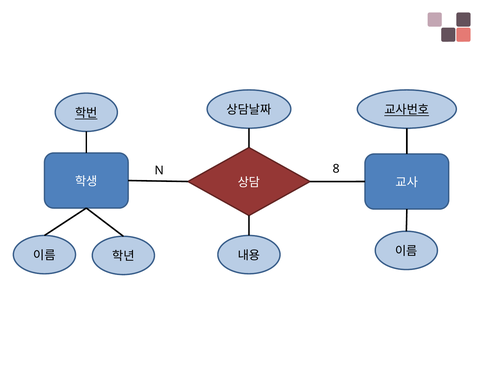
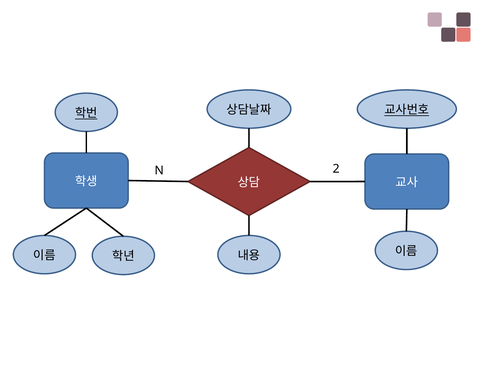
8: 8 -> 2 (336, 169)
